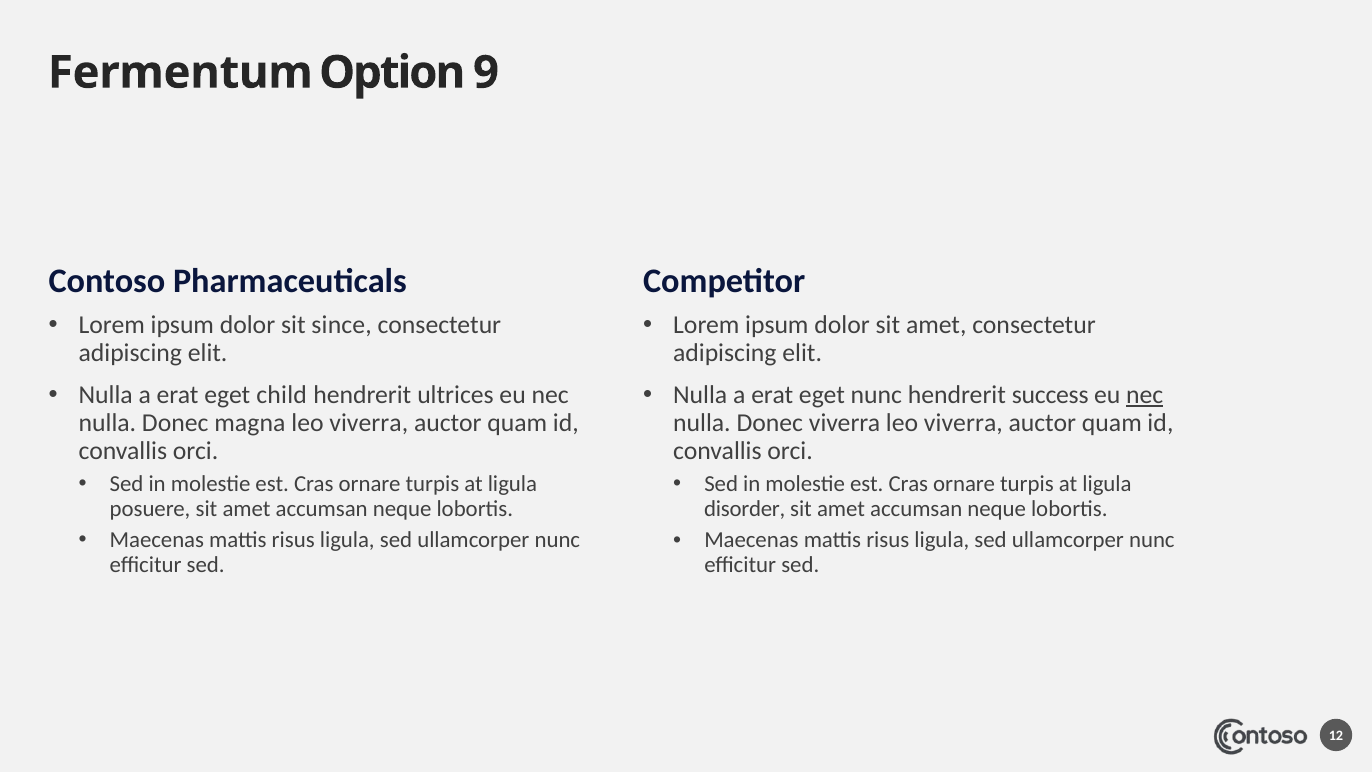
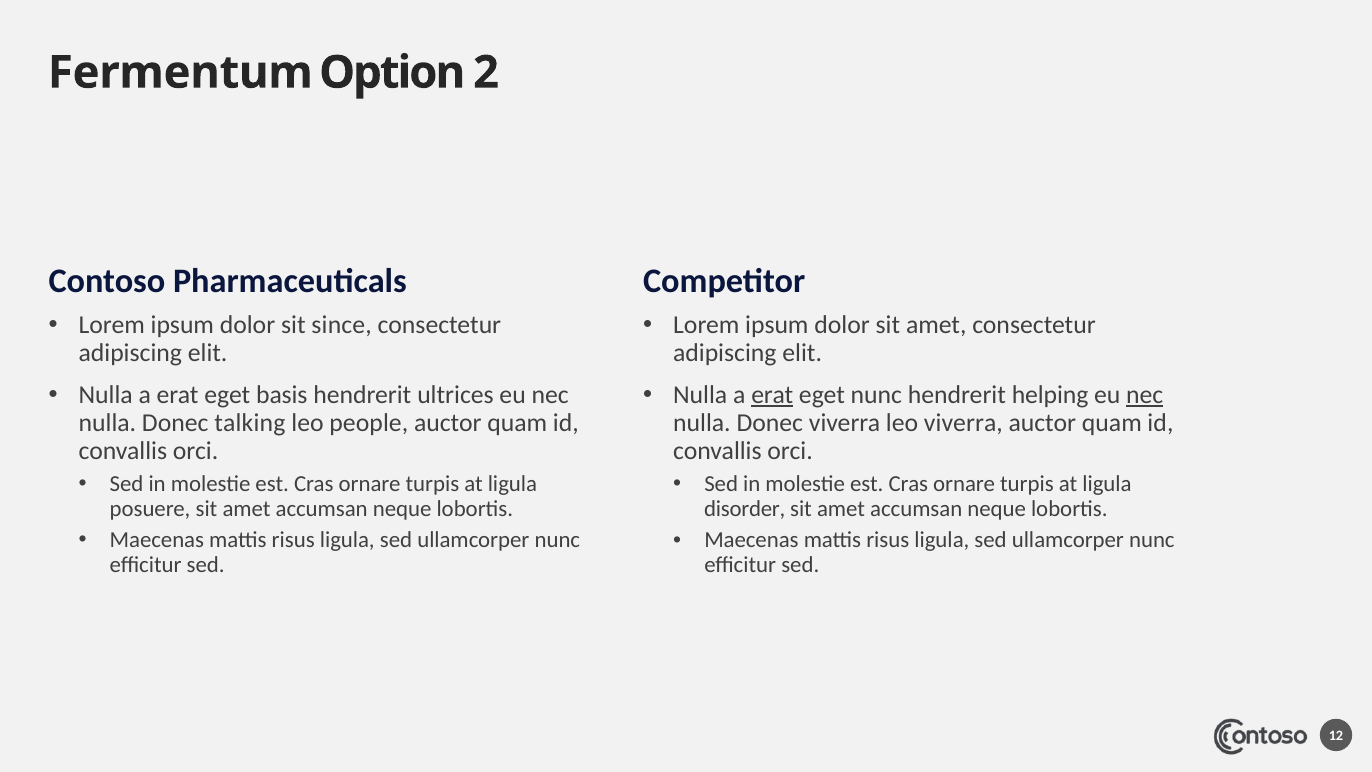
9: 9 -> 2 (486, 73)
child: child -> basis (282, 395)
erat underline: none -> present (772, 395)
success: success -> helping (1050, 395)
magna: magna -> talking (250, 423)
viverra: viverra -> people (369, 423)
